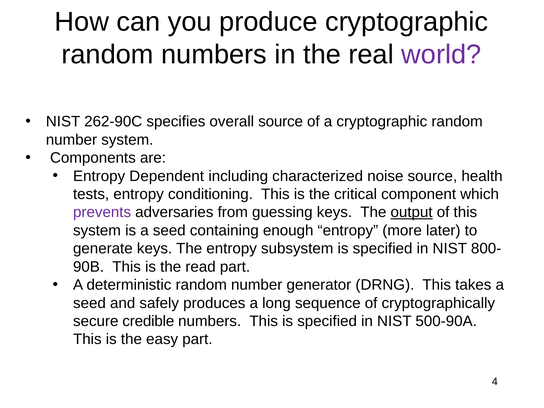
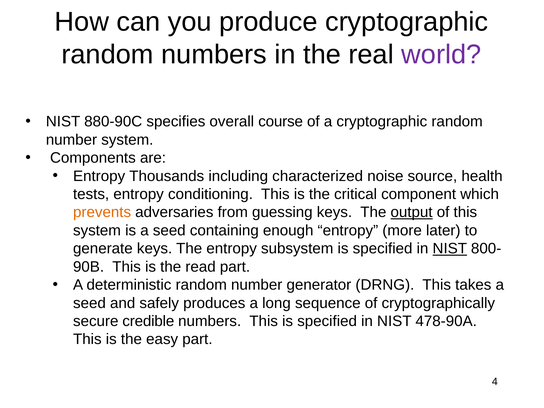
262-90C: 262-90C -> 880-90C (113, 122)
overall source: source -> course (281, 122)
Dependent: Dependent -> Thousands (167, 176)
prevents colour: purple -> orange (102, 212)
NIST underline: none -> present (450, 249)
500-90A: 500-90A -> 478-90A (446, 321)
